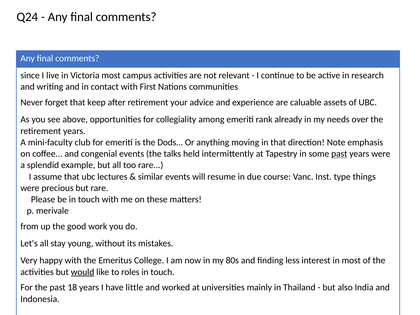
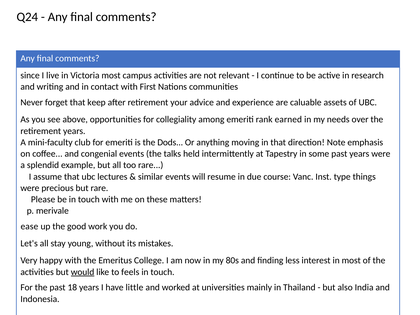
already: already -> earned (288, 120)
past underline: present -> none (339, 154)
from: from -> ease (29, 226)
roles: roles -> feels (130, 272)
